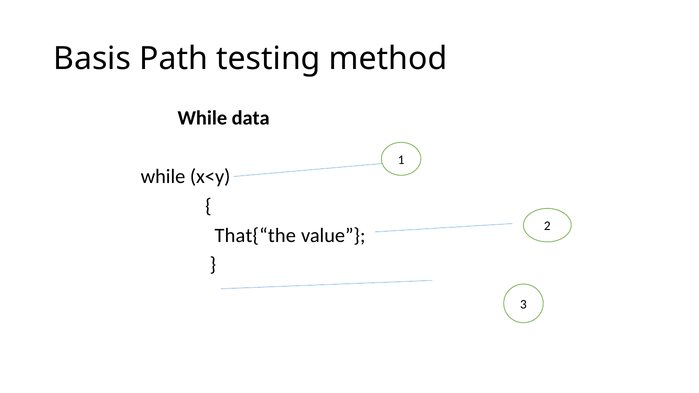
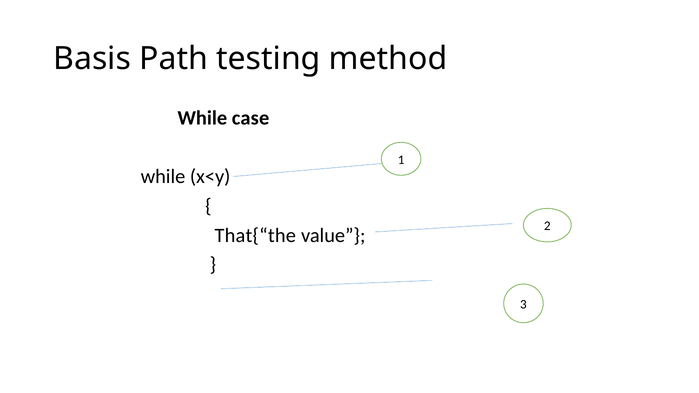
data: data -> case (251, 118)
